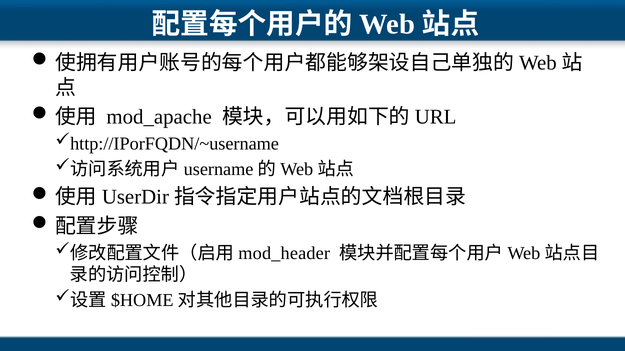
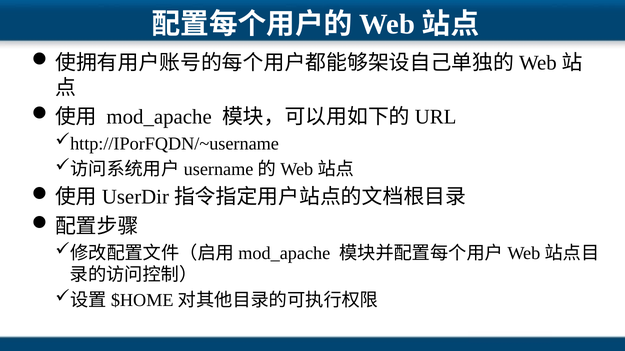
mod_header: mod_header -> mod_apache (284, 253)
